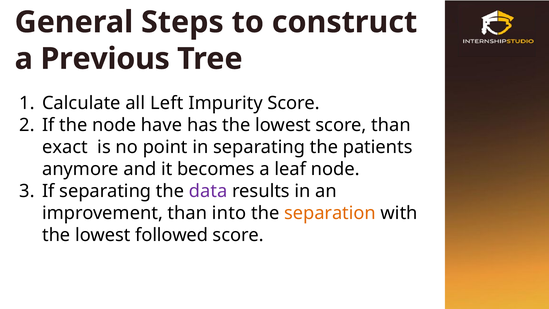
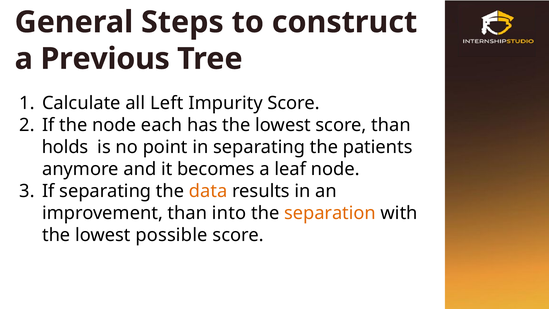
have: have -> each (162, 125)
exact: exact -> holds (65, 147)
data colour: purple -> orange (208, 191)
followed: followed -> possible (171, 235)
